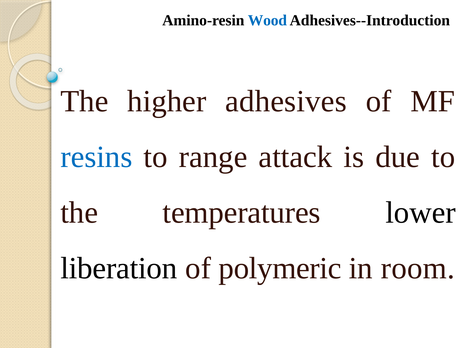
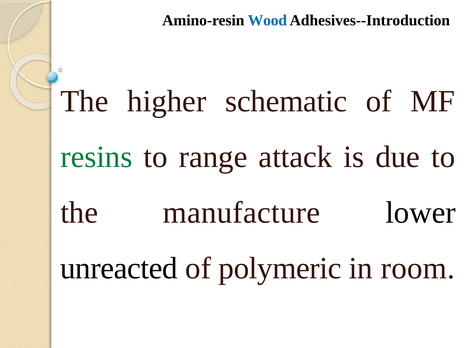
adhesives: adhesives -> schematic (286, 101)
resins colour: blue -> green (96, 157)
temperatures: temperatures -> manufacture (241, 213)
liberation: liberation -> unreacted (119, 268)
